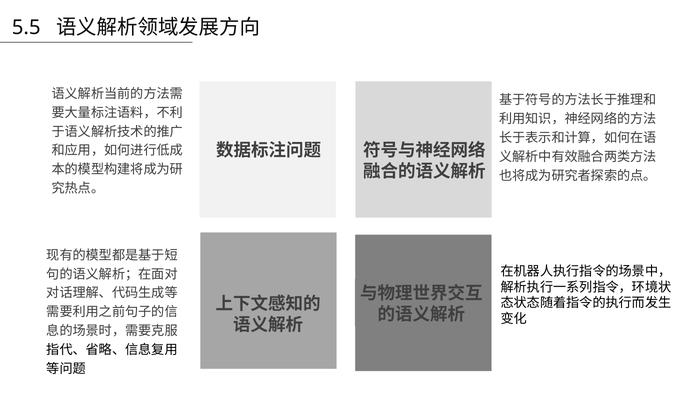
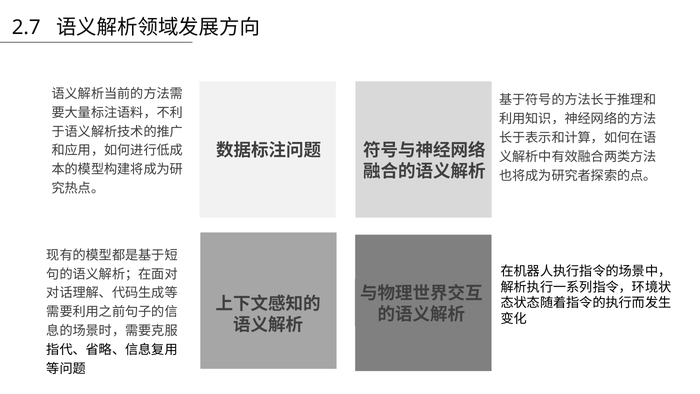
5.5: 5.5 -> 2.7 (26, 27)
